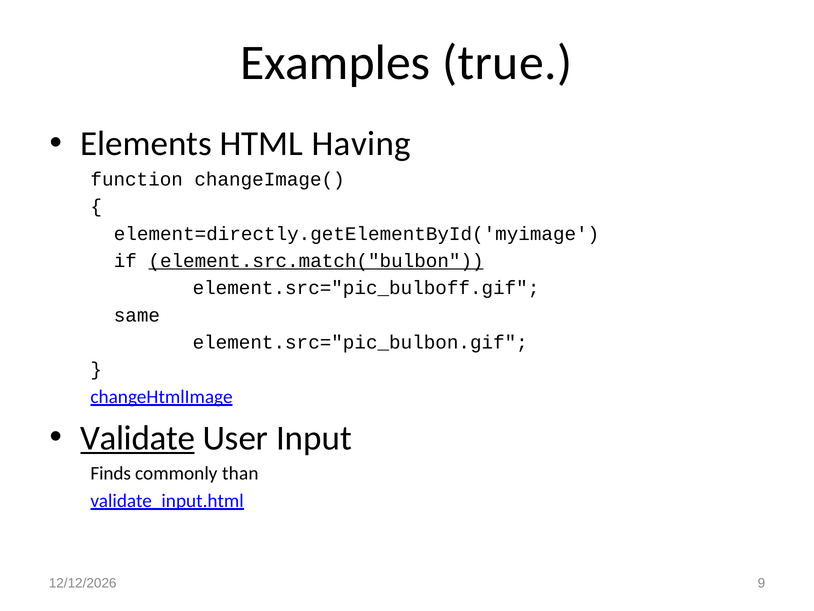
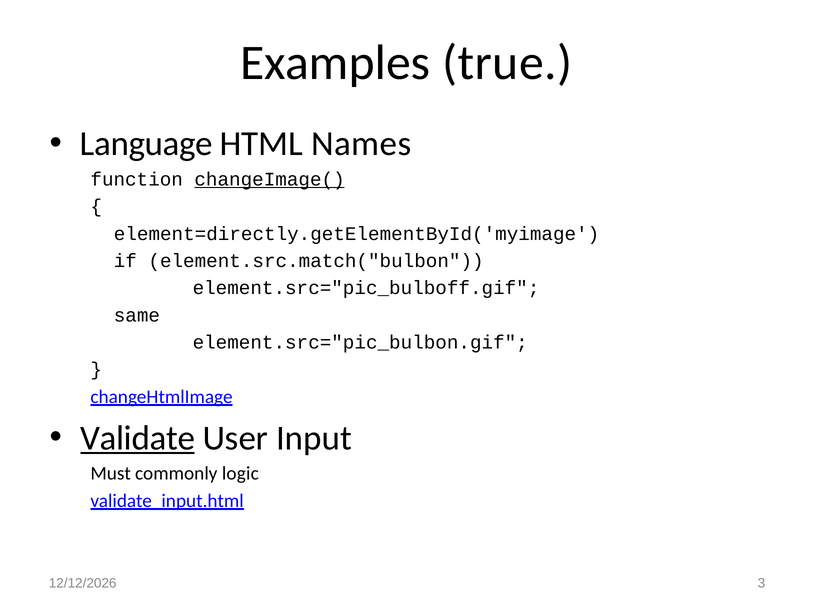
Elements: Elements -> Language (146, 144)
Having: Having -> Names (361, 144)
changeImage( underline: none -> present (270, 179)
element.src.match("bulbon underline: present -> none (316, 261)
Finds: Finds -> Must (111, 473)
than: than -> logic (240, 473)
9: 9 -> 3 (761, 583)
